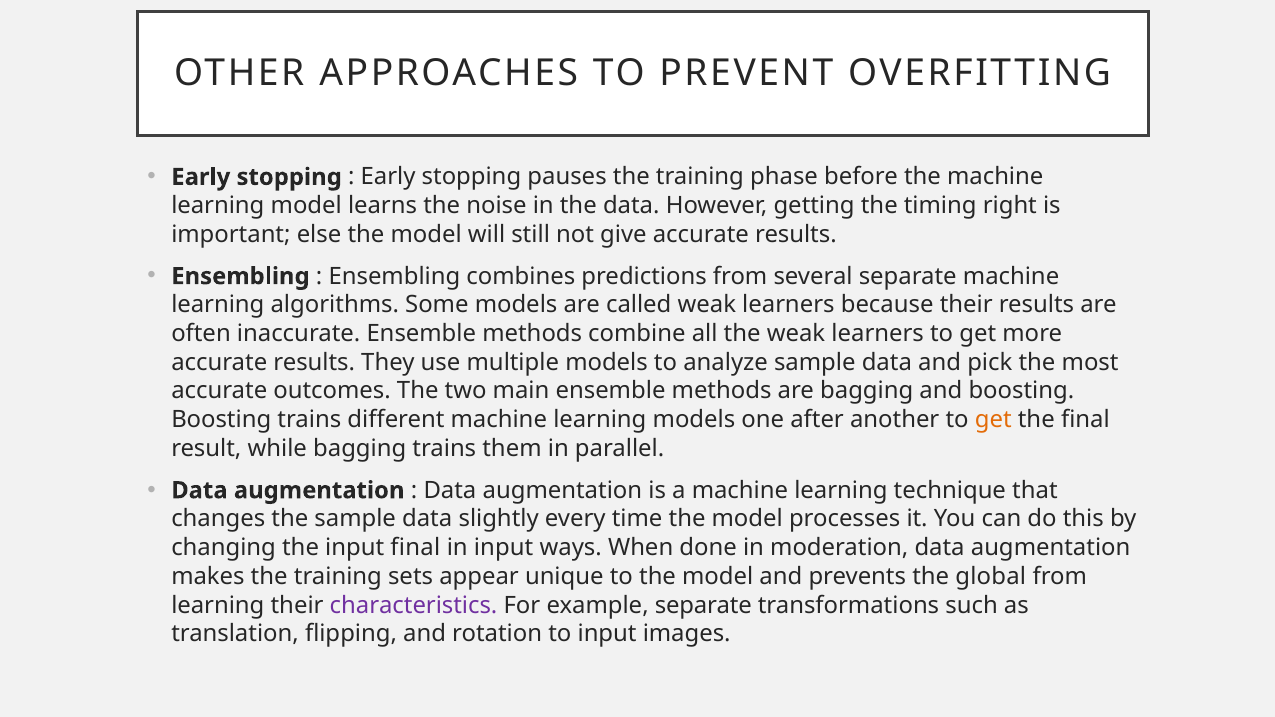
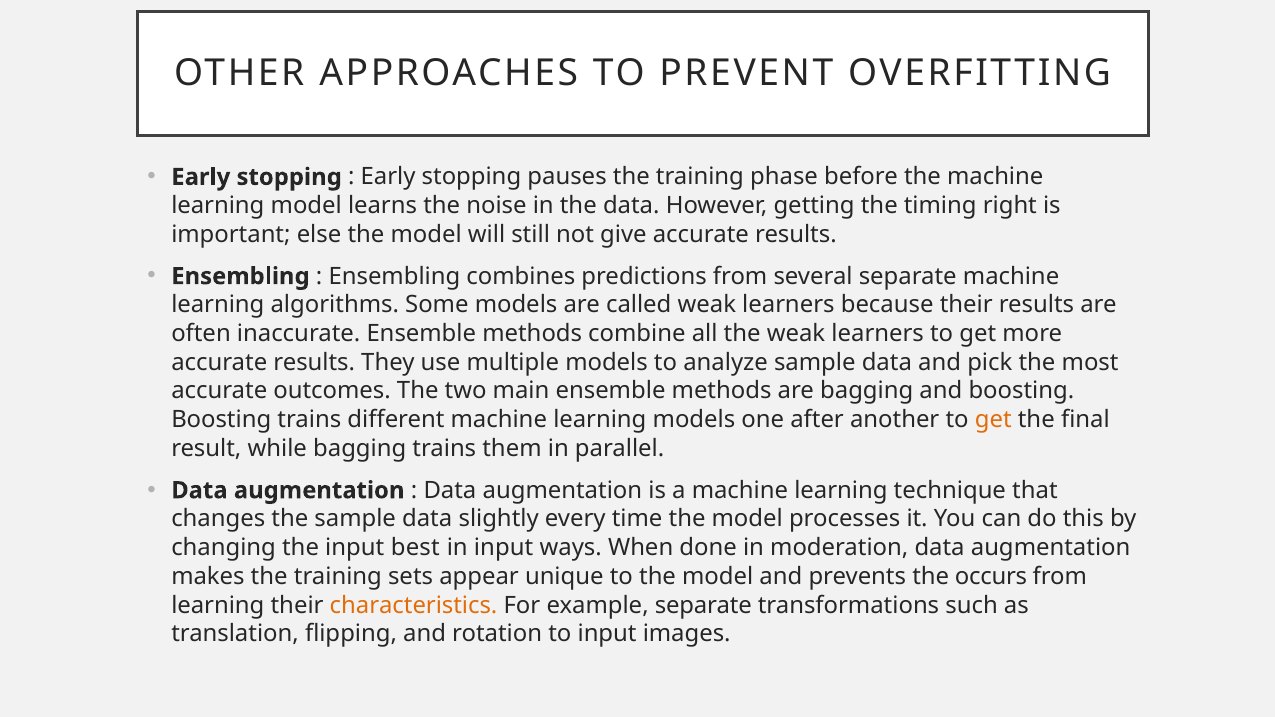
input final: final -> best (415, 548)
global: global -> occurs (991, 577)
characteristics colour: purple -> orange (414, 605)
